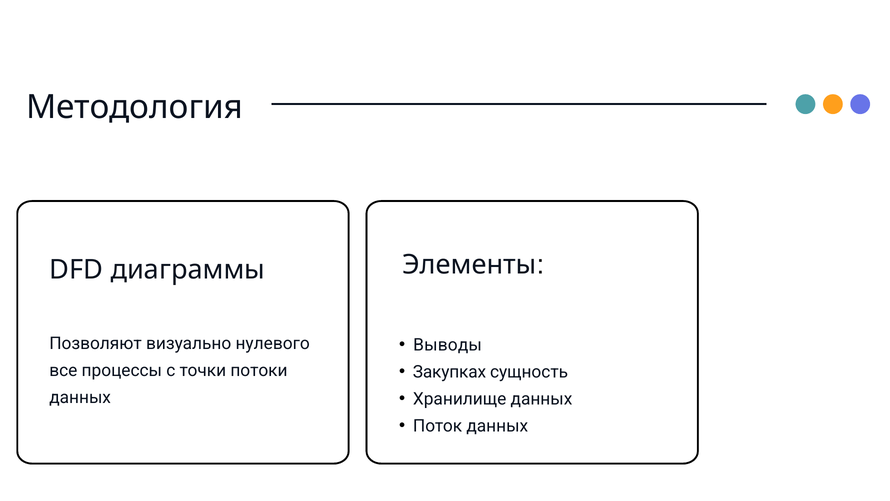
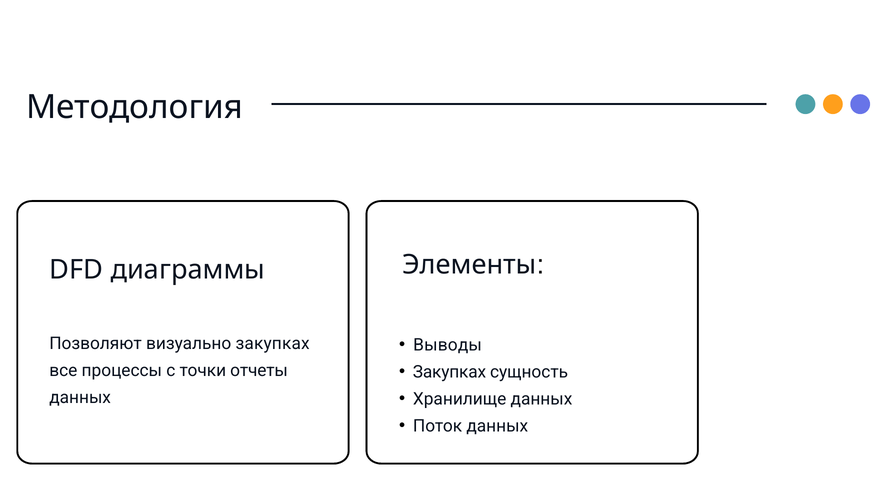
визуально нулевого: нулевого -> закупках (273, 343)
потоки: потоки -> отчеты (259, 370)
